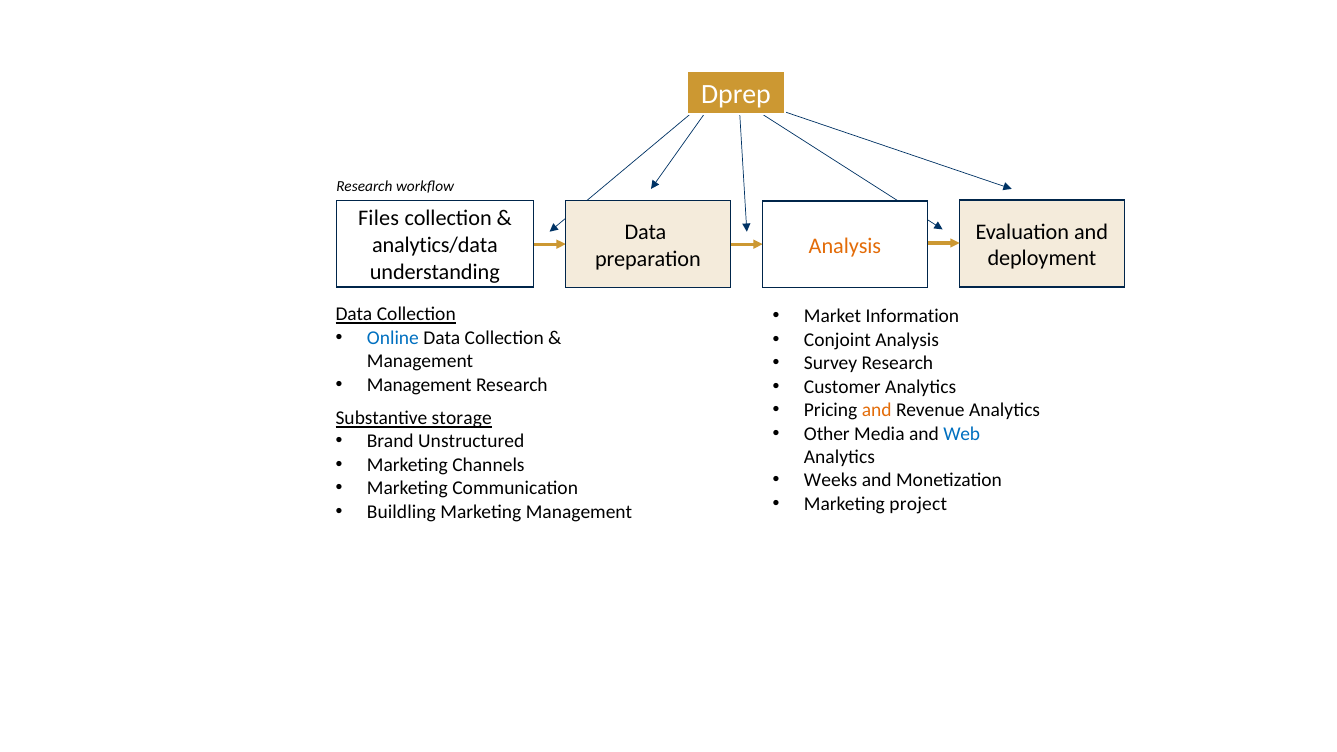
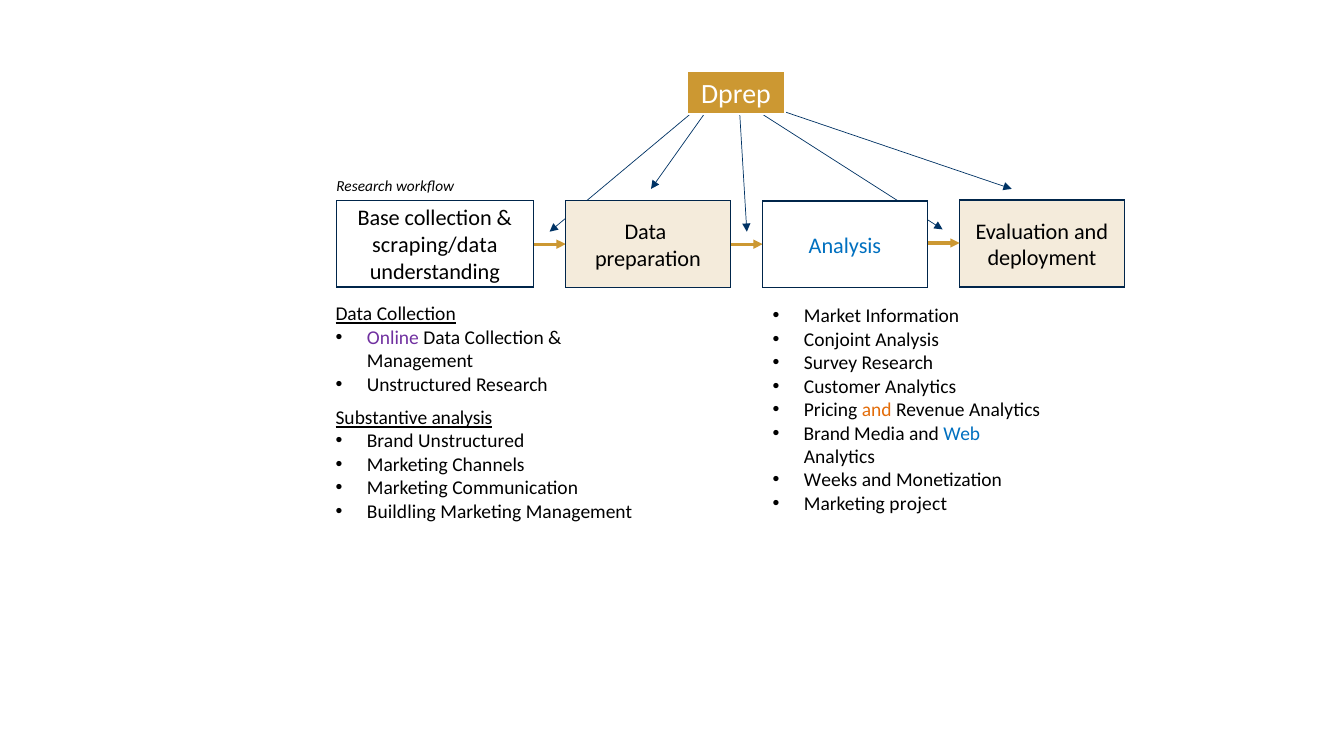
Files: Files -> Base (379, 219)
analytics/data: analytics/data -> scraping/data (435, 245)
Analysis colour: orange -> blue (845, 246)
Online colour: blue -> purple (393, 338)
Management: Management -> Unstructured (419, 385)
Substantive storage: storage -> analysis (462, 418)
Other: Other -> Brand (827, 434)
